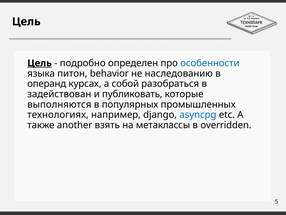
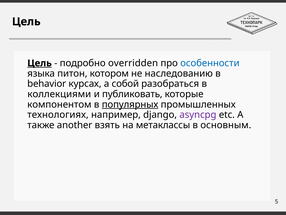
определен: определен -> overridden (133, 63)
behavior: behavior -> котором (109, 73)
операнд: операнд -> behavior (47, 84)
задействован: задействован -> коллекциями (59, 94)
выполняются: выполняются -> компонентом (59, 104)
популярных underline: none -> present (130, 104)
asyncpg colour: blue -> purple (198, 115)
overridden: overridden -> основным (226, 125)
